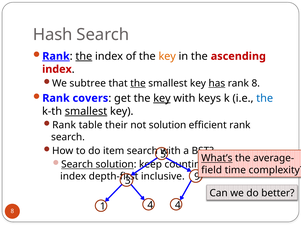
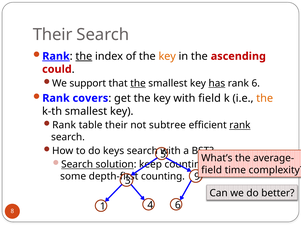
Hash: Hash -> Their (53, 35)
index: index -> could (57, 69)
subtree: subtree -> support (88, 83)
rank 8: 8 -> 6 (256, 83)
key underline: present -> none (162, 99)
with keys: keys -> field (210, 99)
the colour: blue -> orange (265, 99)
smallest underline: present -> none (86, 112)
not solution: solution -> subtree (167, 126)
rank underline: none -> present (240, 126)
item: item -> keys (114, 151)
What’s underline: present -> none (217, 159)
index: index -> some (73, 177)
inclusive: inclusive -> counting (163, 177)
4 4: 4 -> 6 (178, 206)
